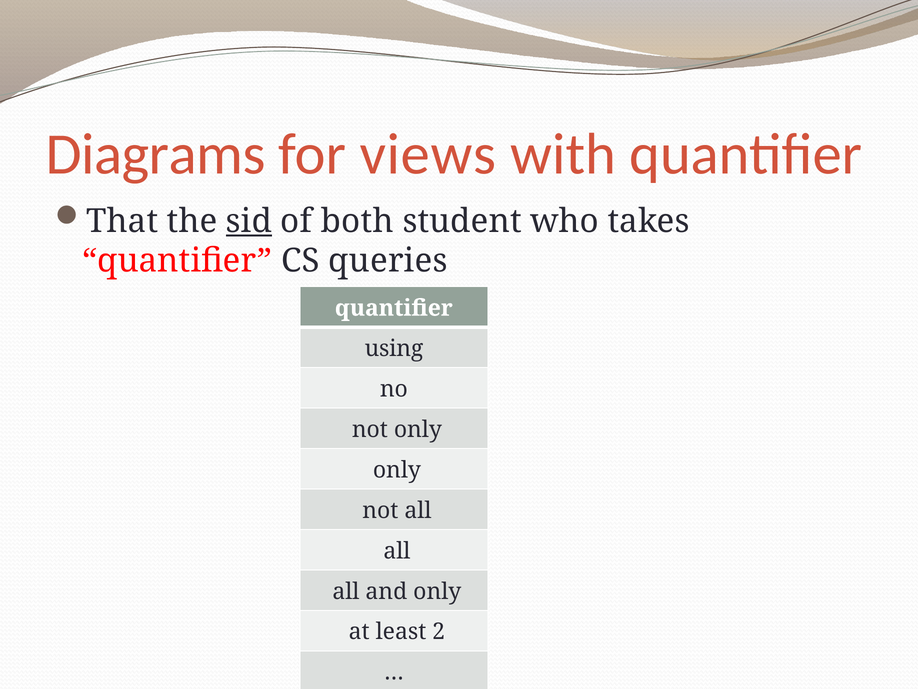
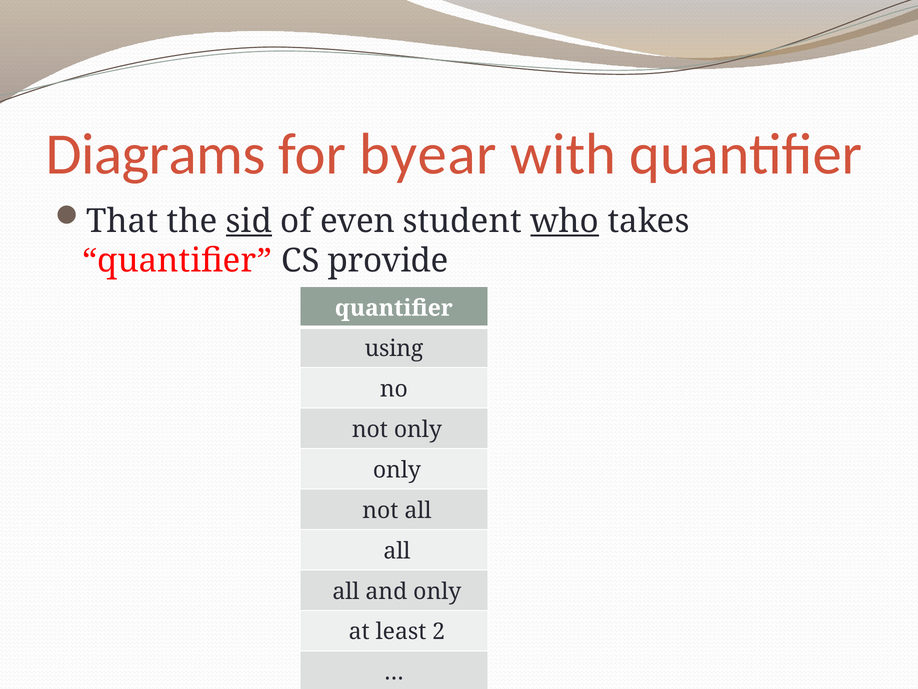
views: views -> byear (428, 154)
both: both -> even (358, 221)
who underline: none -> present (565, 221)
queries: queries -> provide (388, 261)
